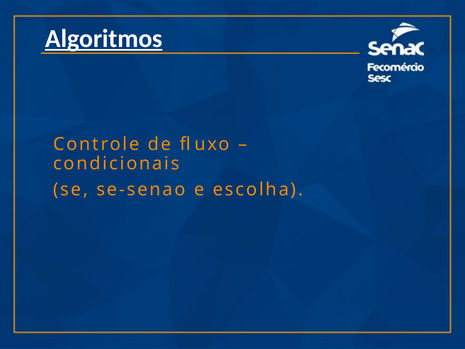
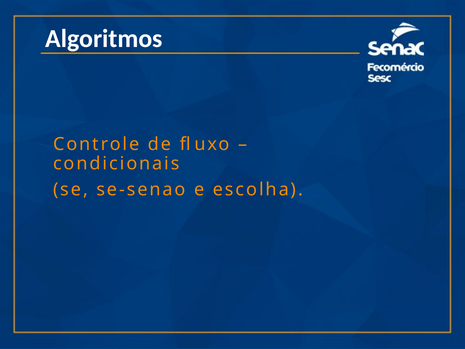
Algoritmos underline: present -> none (104, 39)
